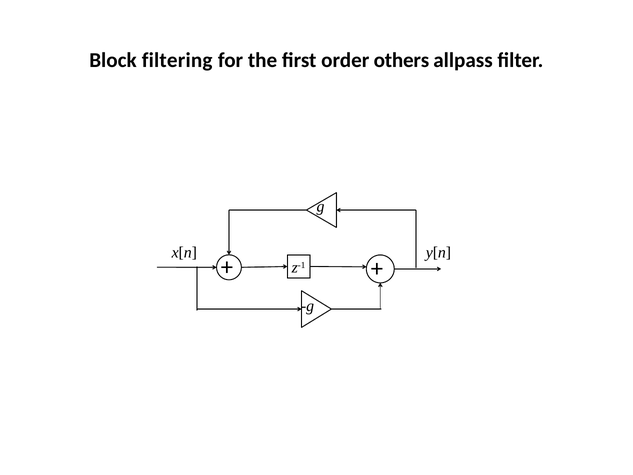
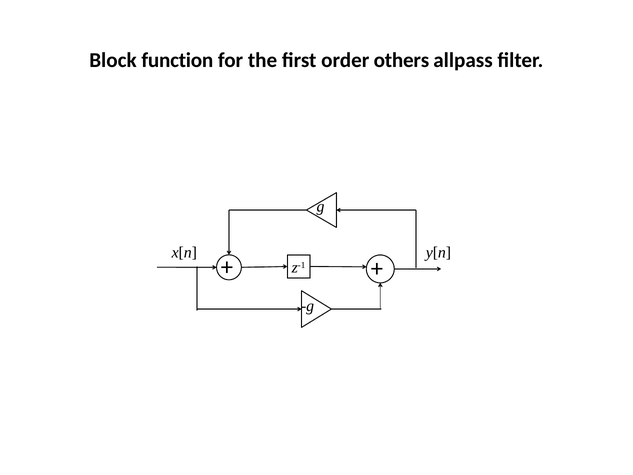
filtering: filtering -> function (177, 60)
